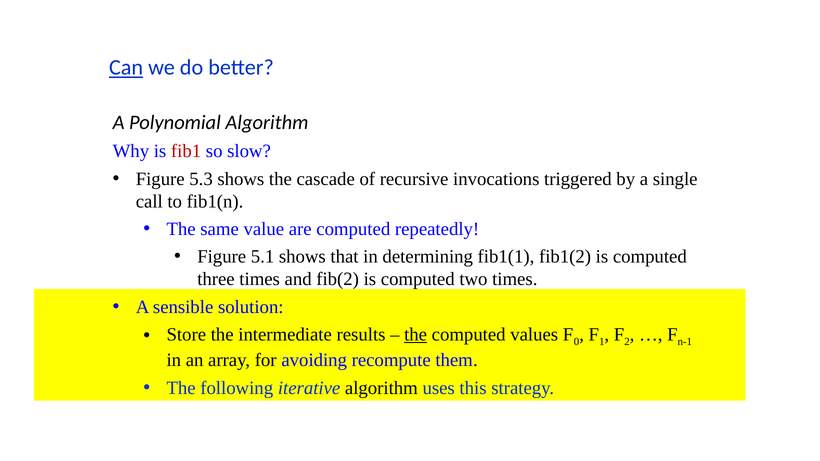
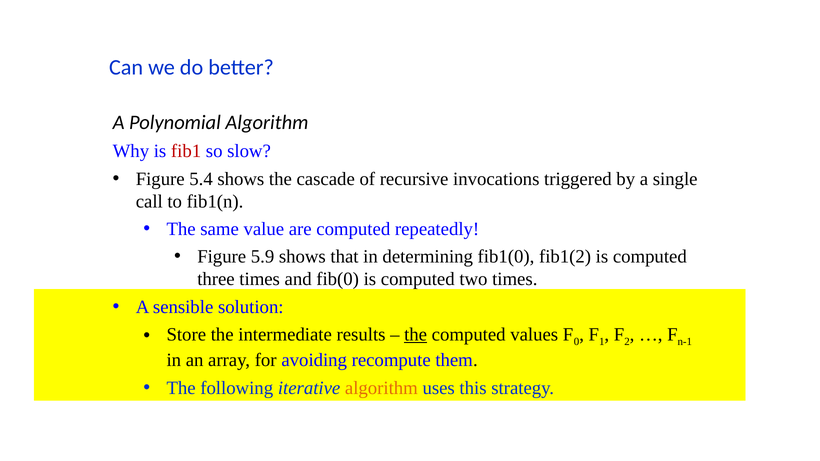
Can underline: present -> none (126, 68)
5.3: 5.3 -> 5.4 (201, 179)
5.1: 5.1 -> 5.9 (263, 257)
fib1(1: fib1(1 -> fib1(0 (506, 257)
fib(2: fib(2 -> fib(0 (338, 279)
algorithm colour: black -> orange (381, 388)
